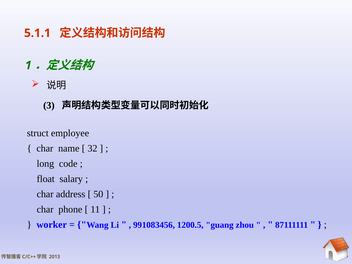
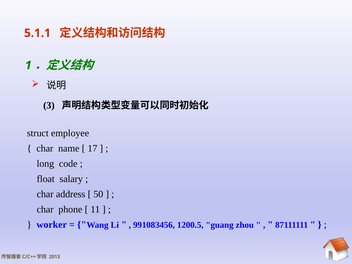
32: 32 -> 17 (92, 148)
